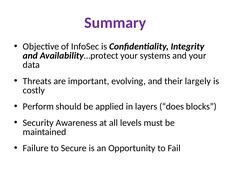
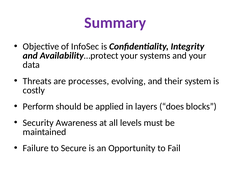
important: important -> processes (89, 81)
largely: largely -> system (198, 81)
